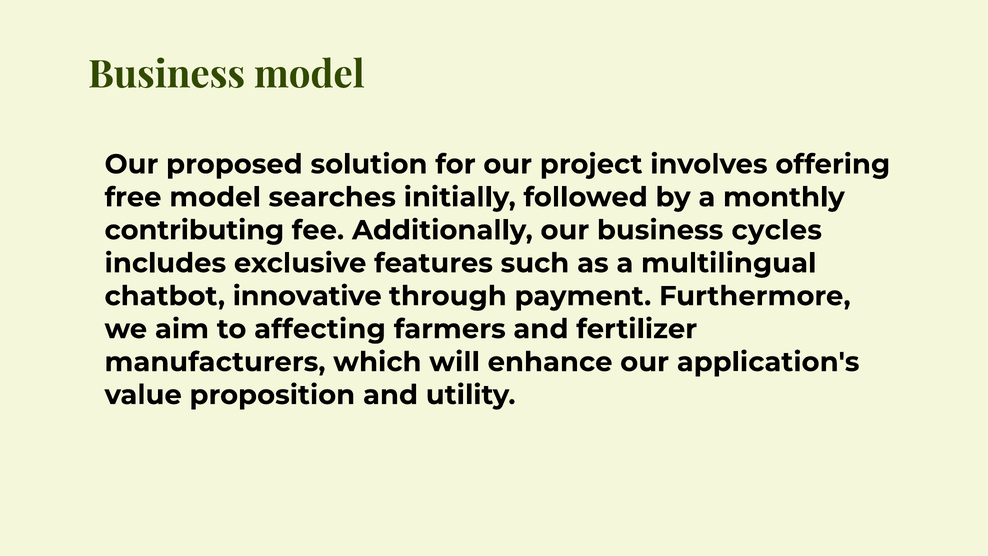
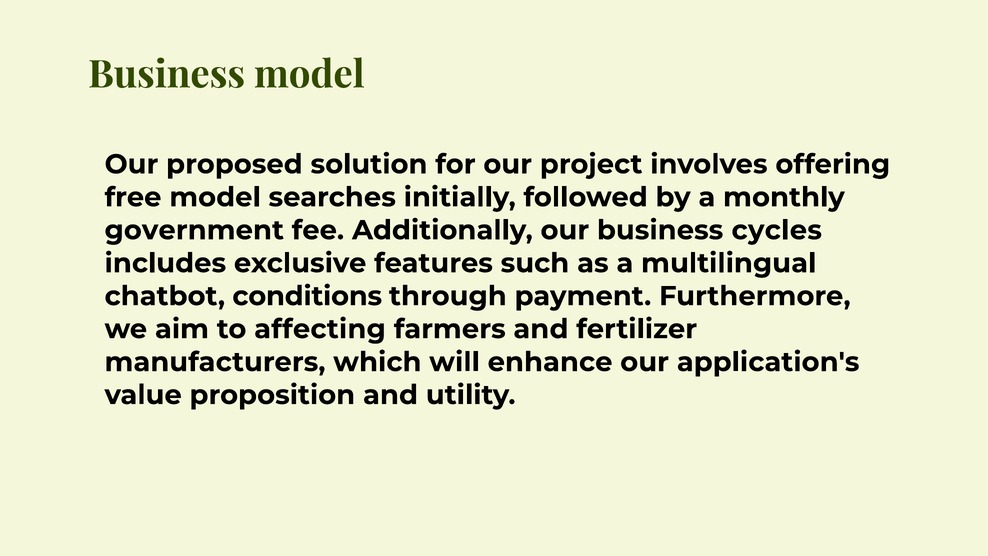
contributing: contributing -> government (194, 230)
innovative: innovative -> conditions (307, 296)
